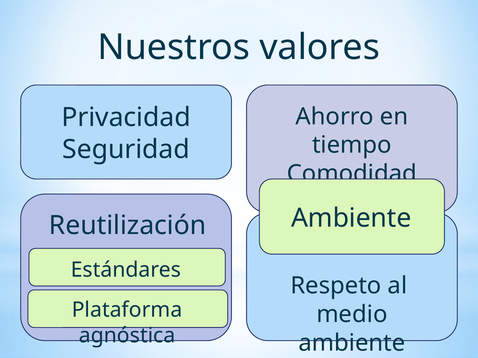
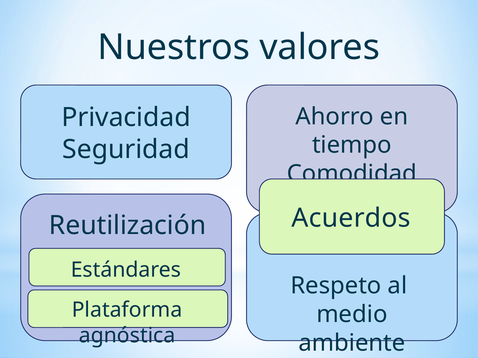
Ambiente: Ambiente -> Acuerdos (351, 219)
